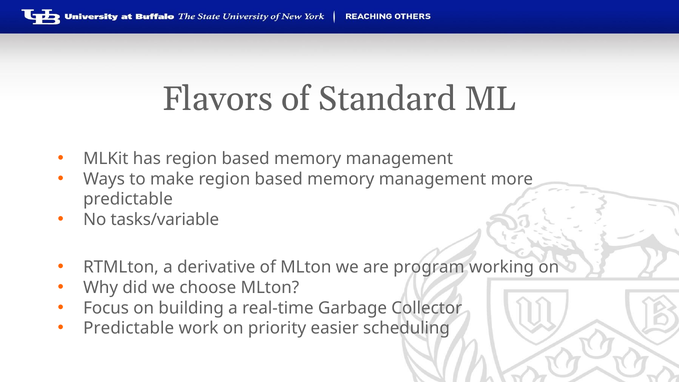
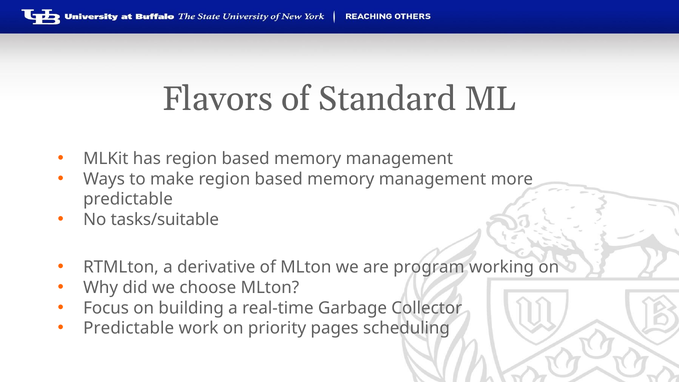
tasks/variable: tasks/variable -> tasks/suitable (165, 220)
easier: easier -> pages (335, 328)
